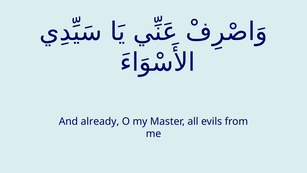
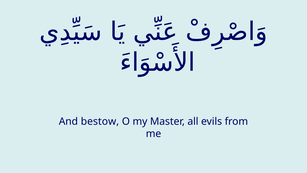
already: already -> bestow (100, 121)
